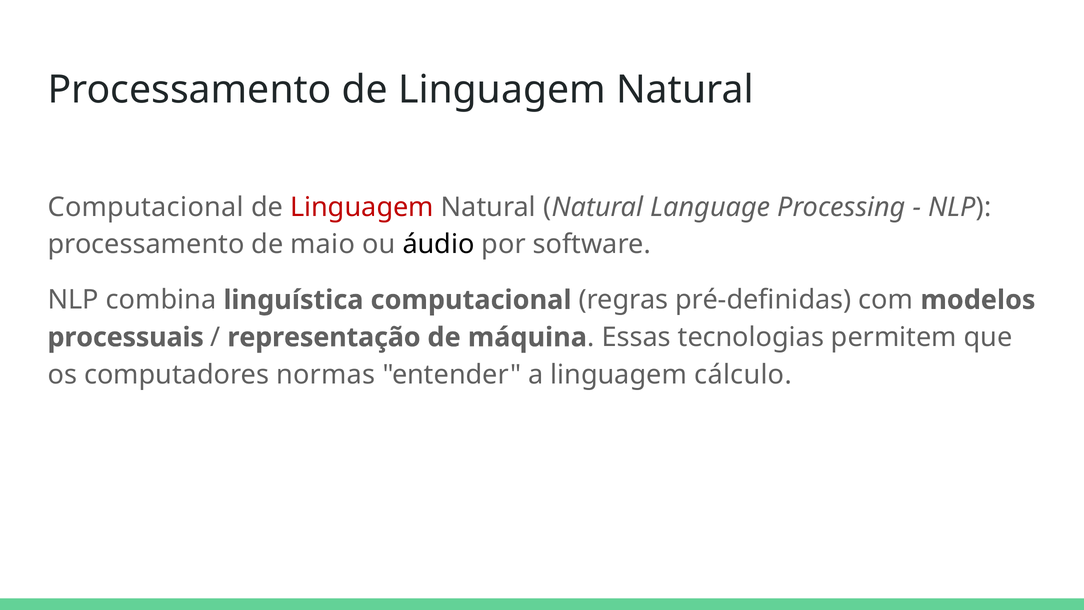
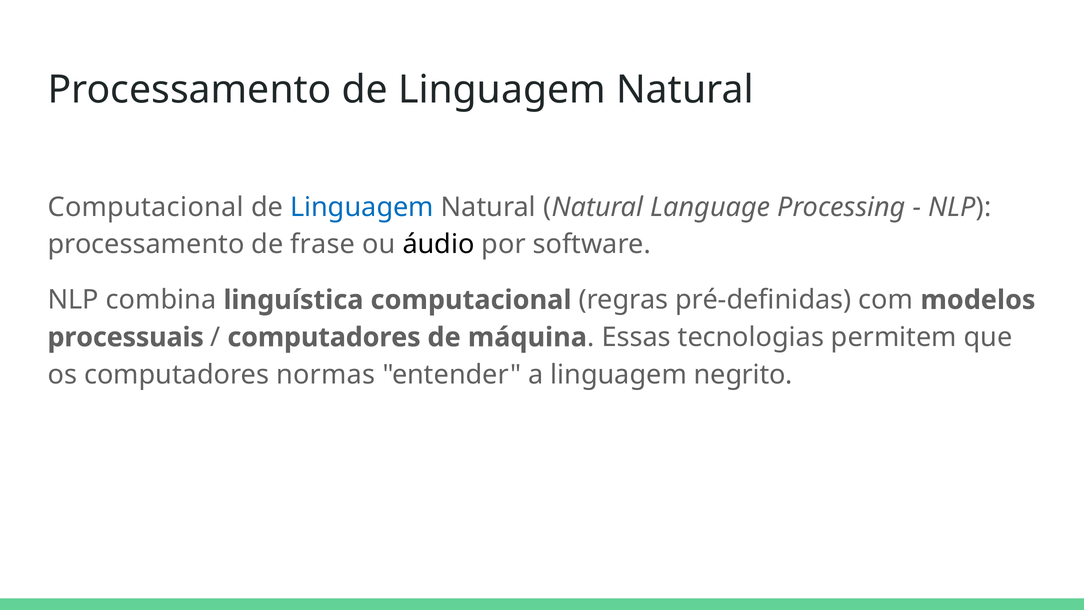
Linguagem colour: red -> blue (362, 207)
maio: maio -> frase (323, 244)
representação: representação -> computadores (324, 337)
cálculo: cálculo -> negrito (743, 375)
